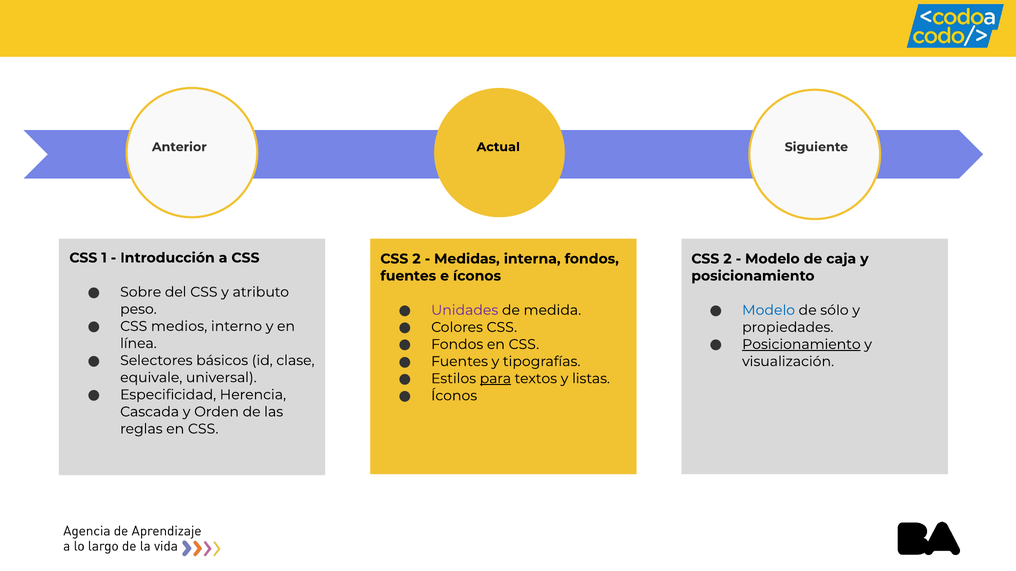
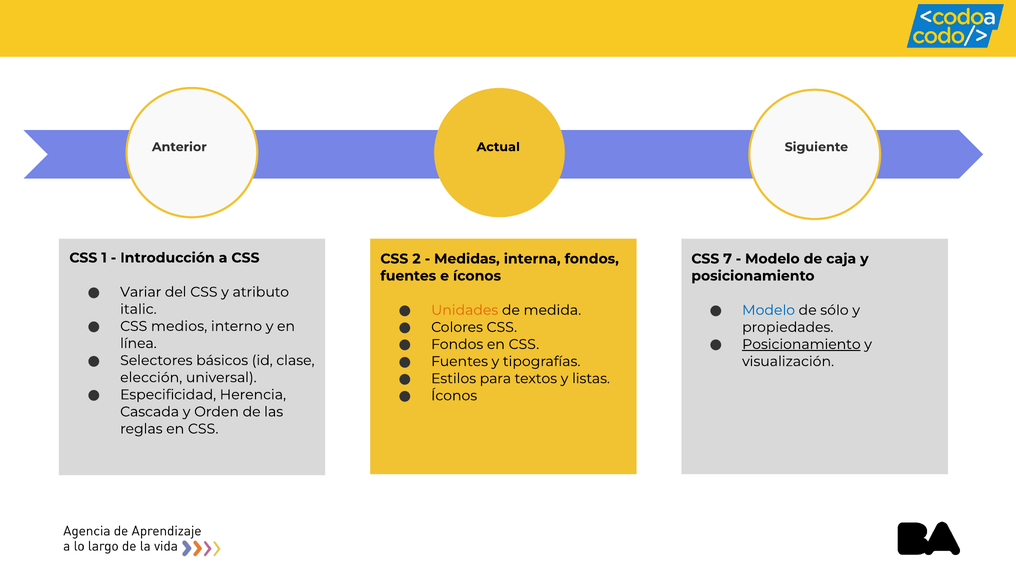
2: 2 -> 7 (728, 259)
Sobre: Sobre -> Variar (141, 292)
Unidades colour: purple -> orange (465, 310)
peso: peso -> italic (138, 309)
para underline: present -> none (495, 379)
equivale: equivale -> elección (151, 378)
